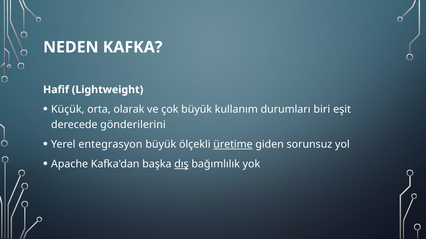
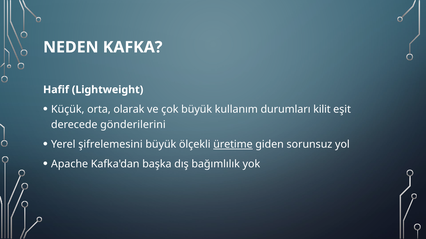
biri: biri -> kilit (322, 110)
entegrasyon: entegrasyon -> şifrelemesini (110, 145)
dış underline: present -> none (181, 165)
